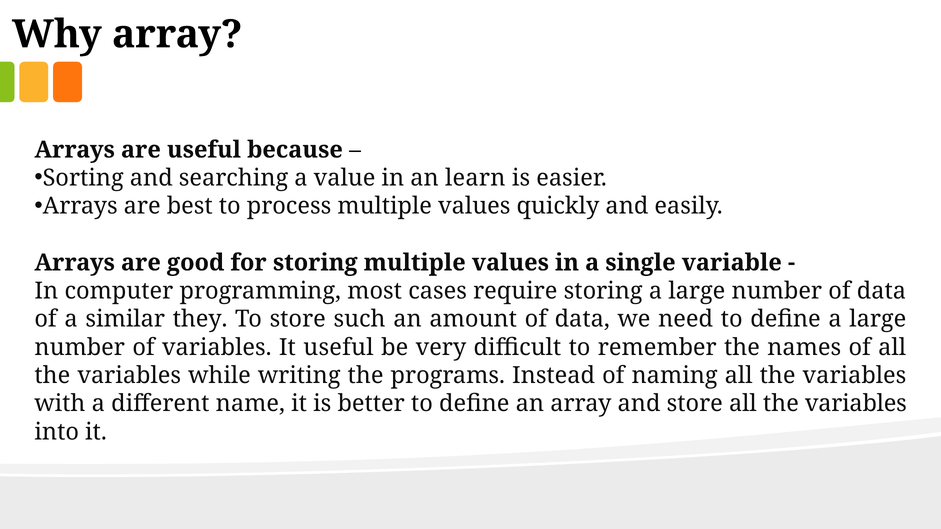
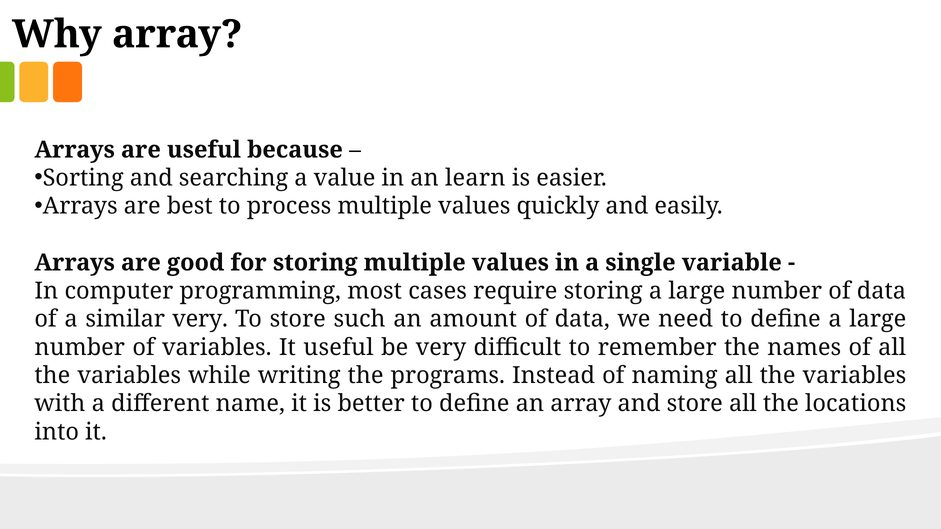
similar they: they -> very (200, 319)
store all the variables: variables -> locations (856, 404)
